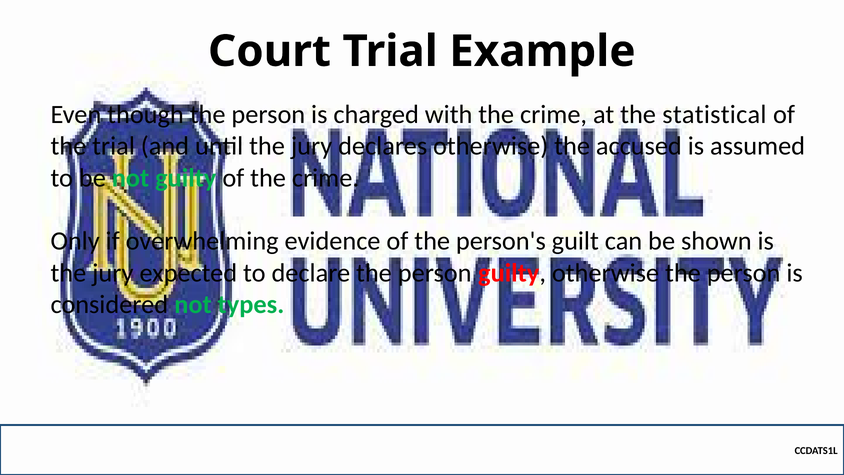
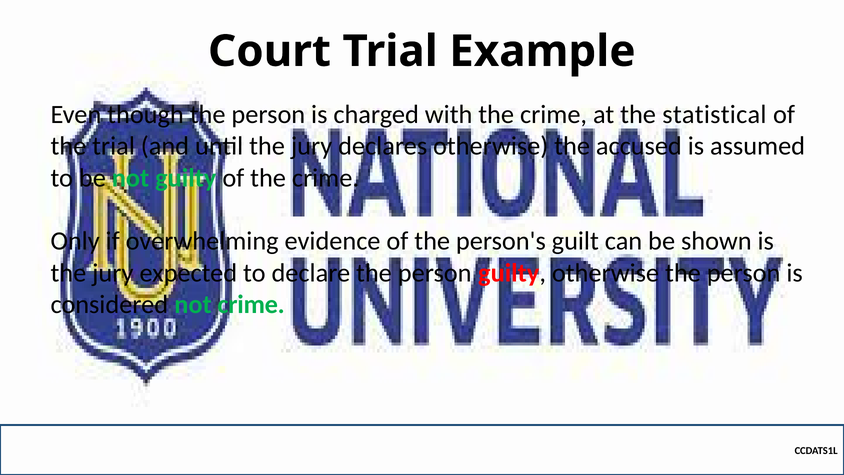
not types: types -> crime (251, 304)
